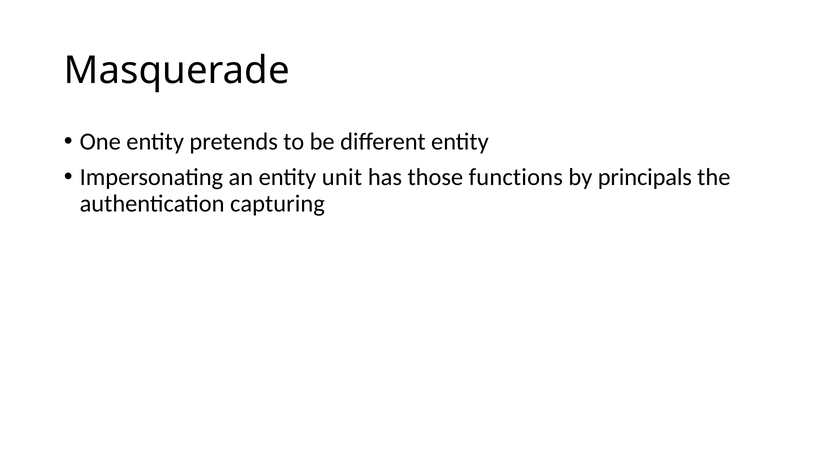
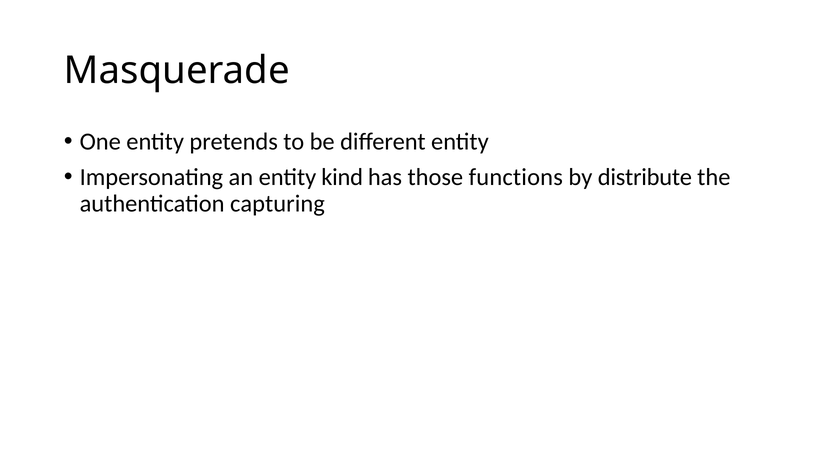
unit: unit -> kind (342, 177)
principals: principals -> distribute (645, 177)
